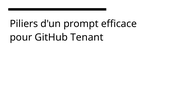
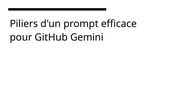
Tenant: Tenant -> Gemini (87, 37)
